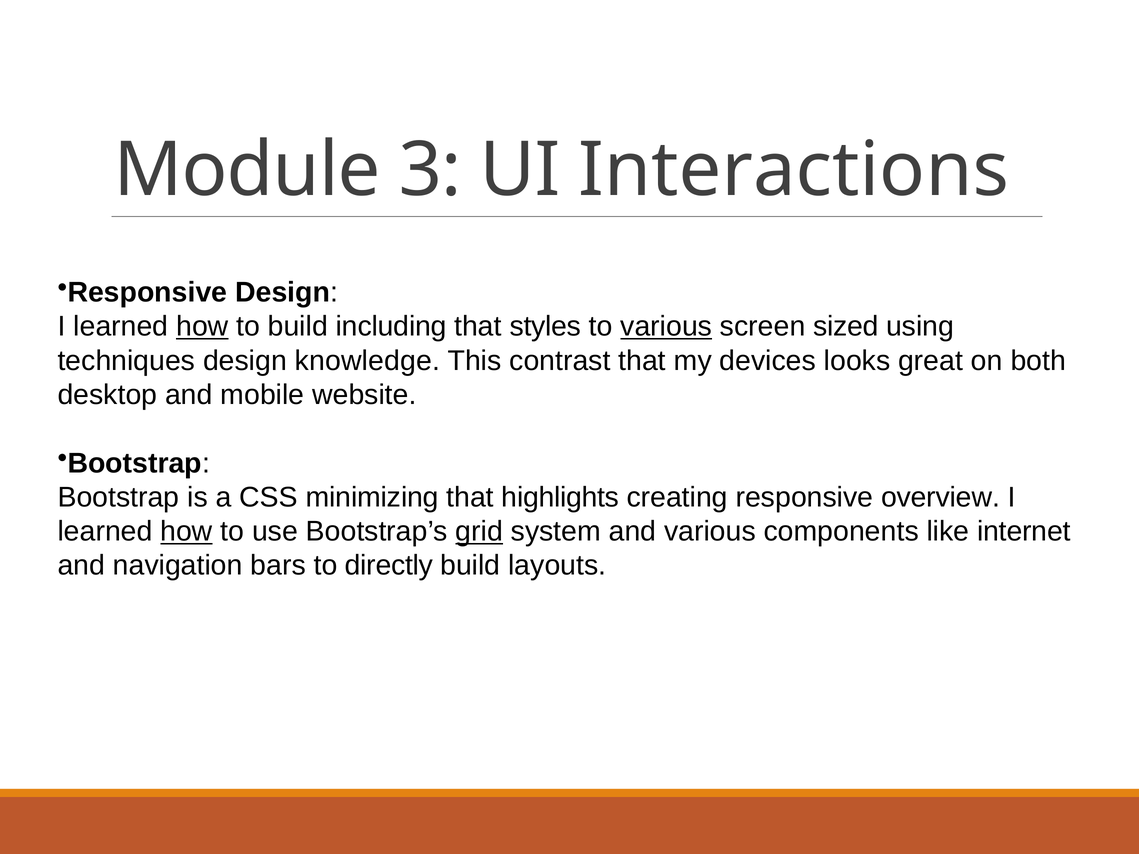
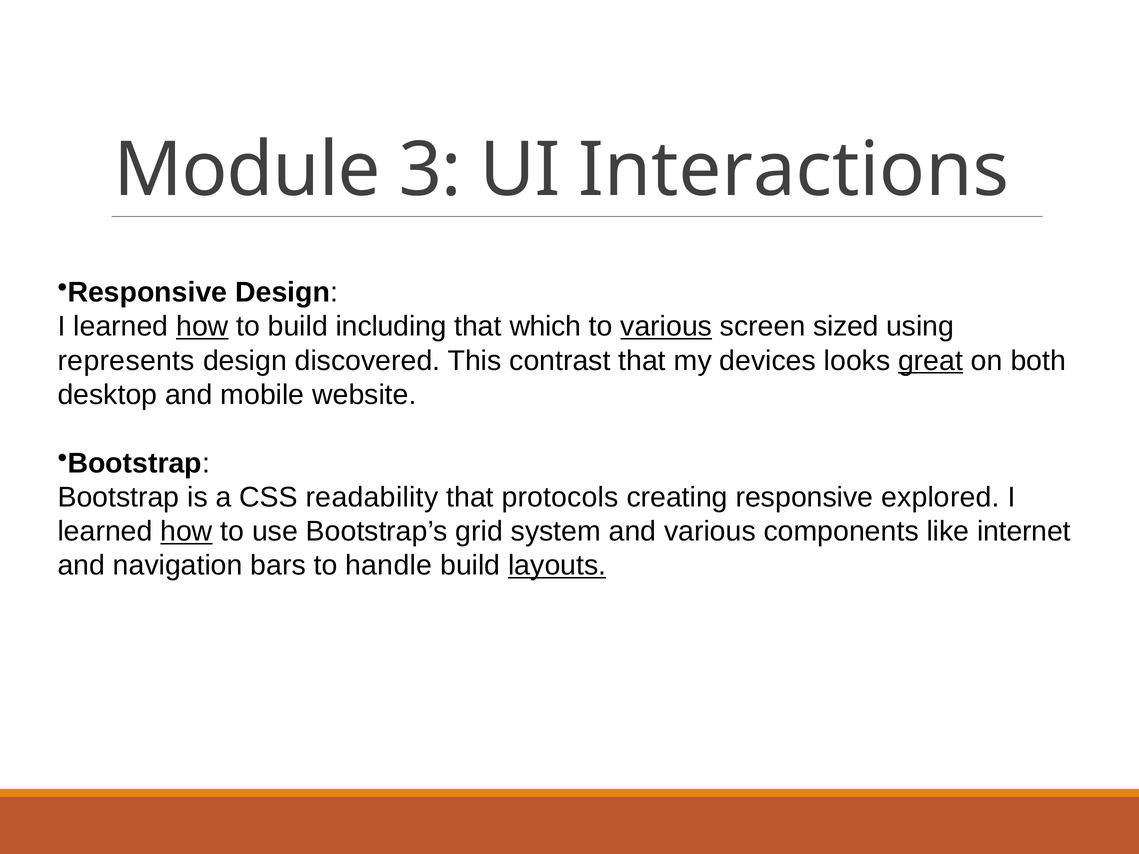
styles: styles -> which (545, 327)
techniques: techniques -> represents (126, 361)
knowledge: knowledge -> discovered (368, 361)
great underline: none -> present (931, 361)
minimizing: minimizing -> readability (372, 497)
highlights: highlights -> protocols (560, 497)
overview: overview -> explored (940, 497)
grid underline: present -> none (479, 532)
directly: directly -> handle (389, 566)
layouts underline: none -> present (557, 566)
